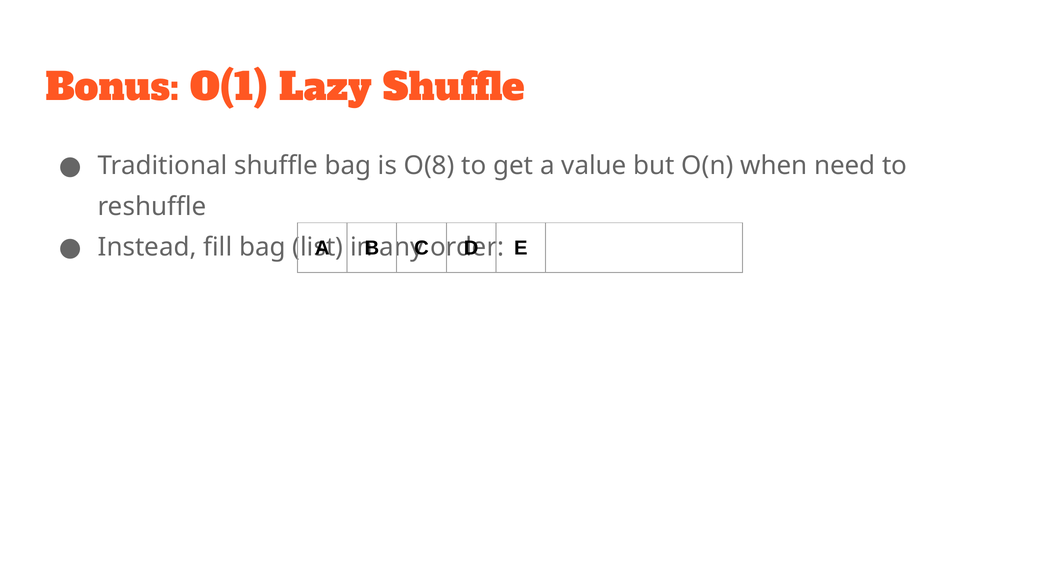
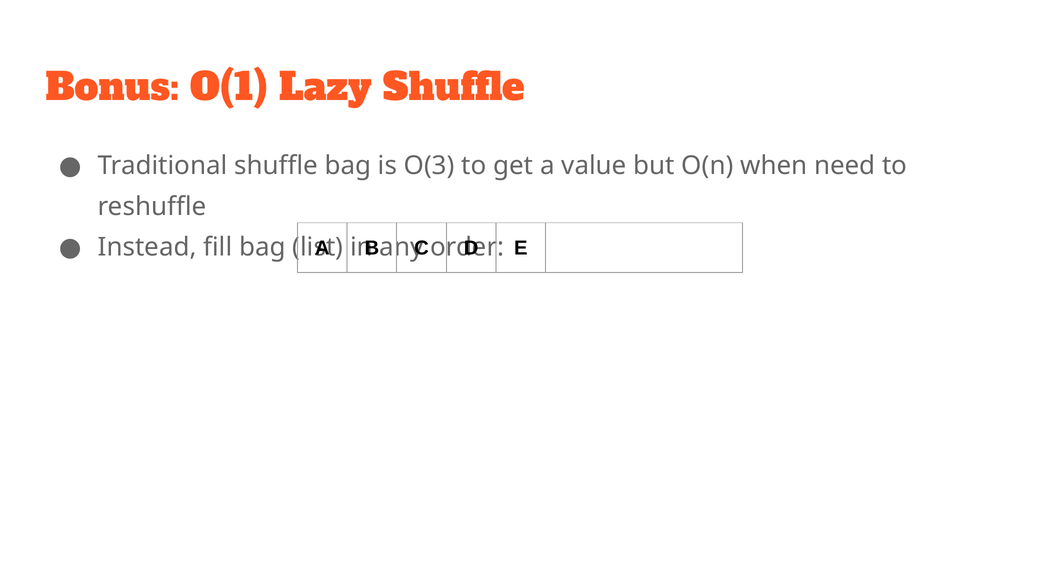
O(8: O(8 -> O(3 (429, 166)
